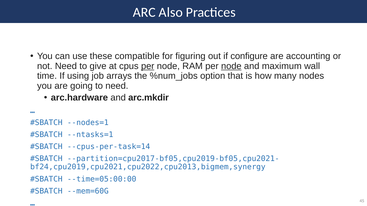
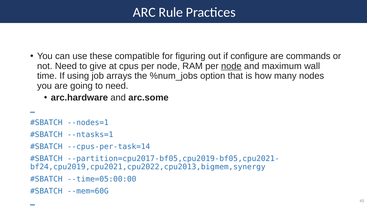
Also: Also -> Rule (171, 12)
accounting: accounting -> commands (308, 56)
per underline: present -> none (148, 66)
arc.mkdir: arc.mkdir -> arc.some (148, 98)
